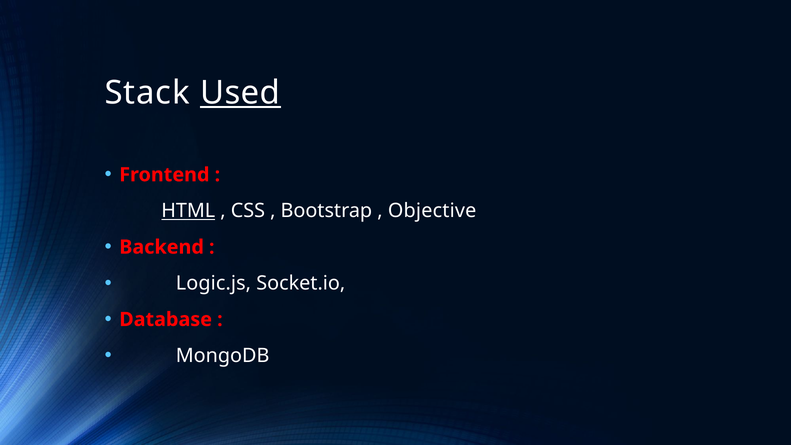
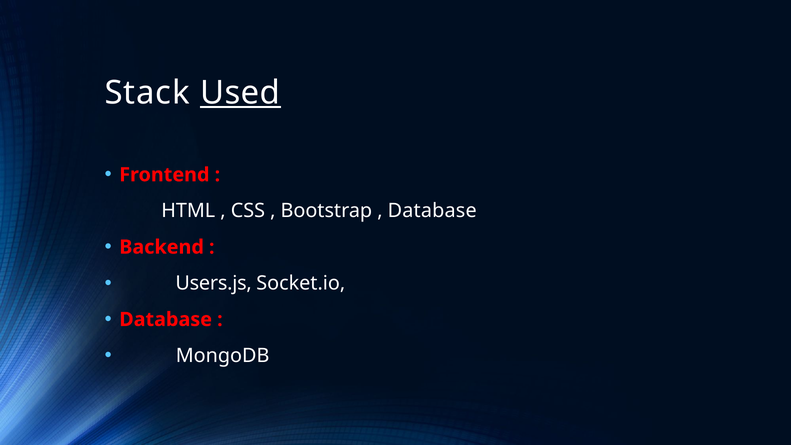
HTML underline: present -> none (188, 211)
Objective: Objective -> Database (432, 211)
Logic.js: Logic.js -> Users.js (214, 283)
